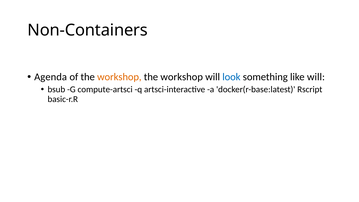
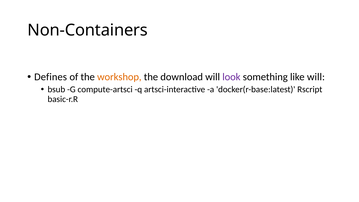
Agenda: Agenda -> Defines (51, 77)
workshop: workshop -> download (182, 77)
look colour: blue -> purple (231, 77)
